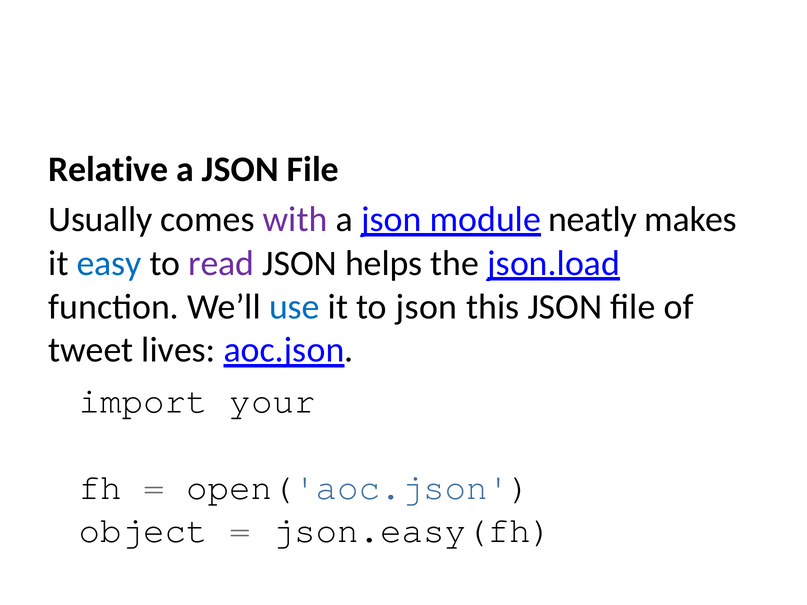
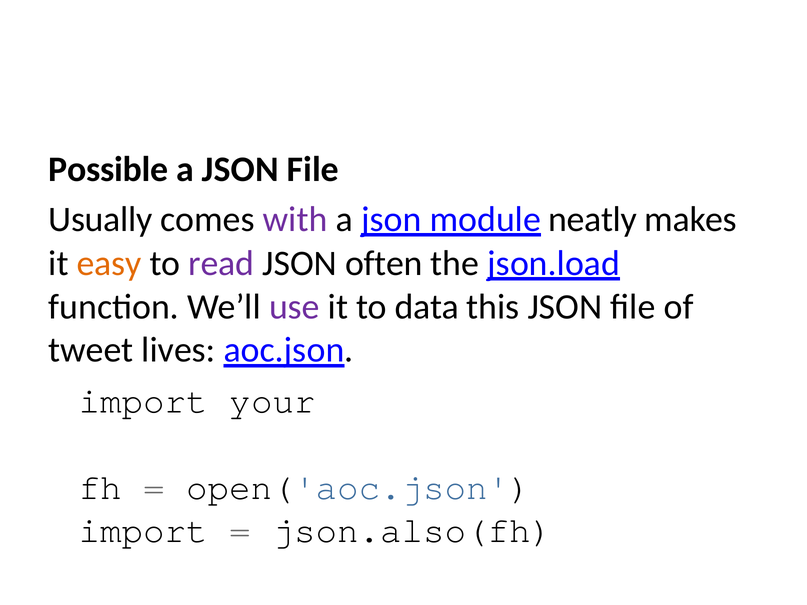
Relative: Relative -> Possible (108, 169)
easy colour: blue -> orange (109, 263)
helps: helps -> often (384, 263)
use colour: blue -> purple (294, 307)
to json: json -> data (427, 307)
object: object -> import (143, 530)
json.easy(fh: json.easy(fh -> json.also(fh (413, 530)
